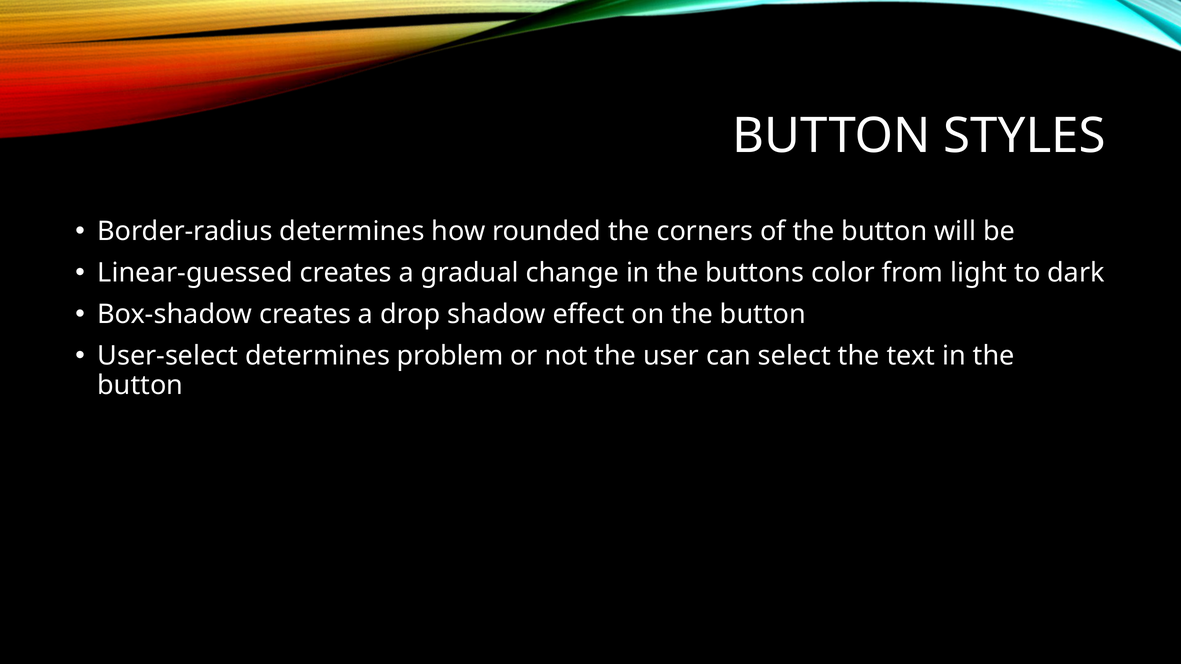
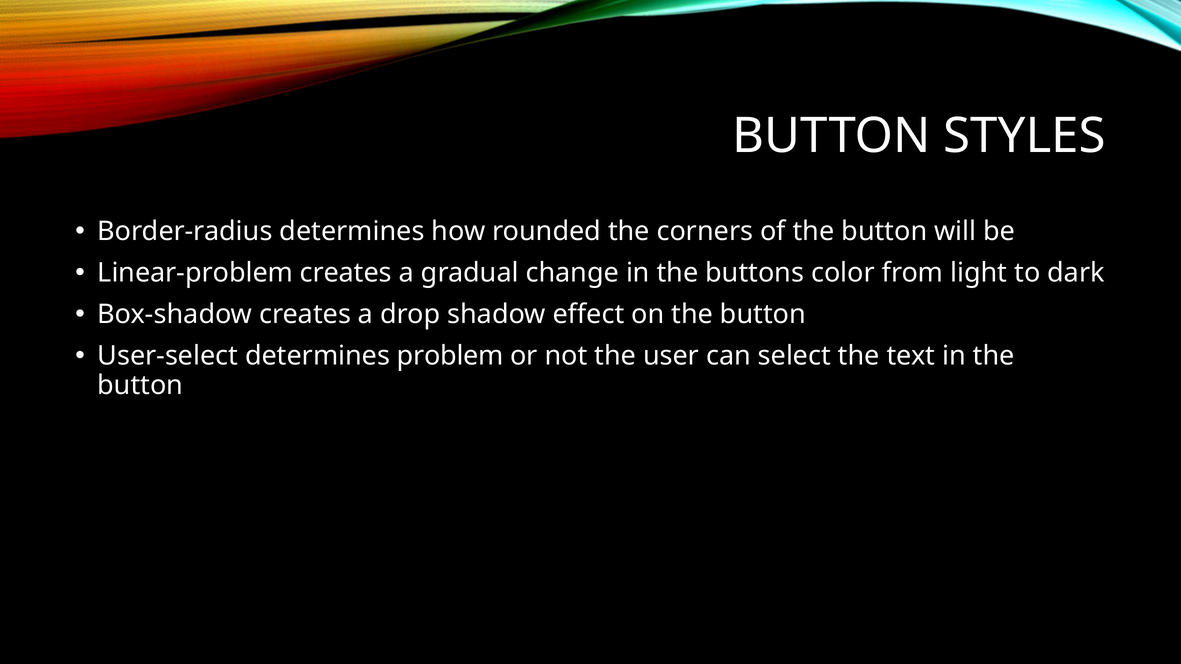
Linear-guessed: Linear-guessed -> Linear-problem (195, 273)
